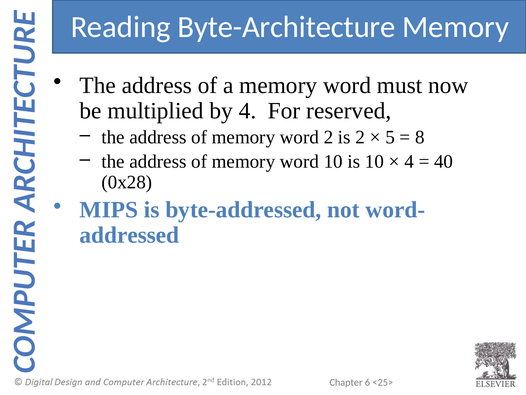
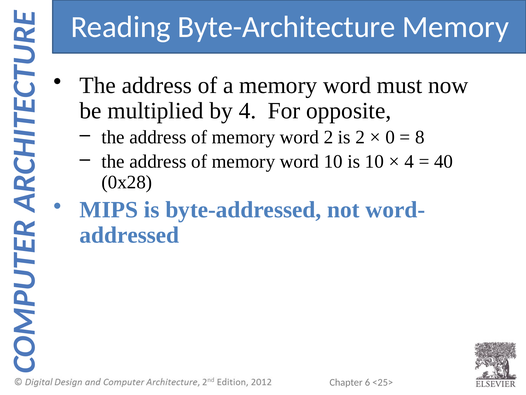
reserved: reserved -> opposite (349, 110)
5: 5 -> 0 (390, 137)
